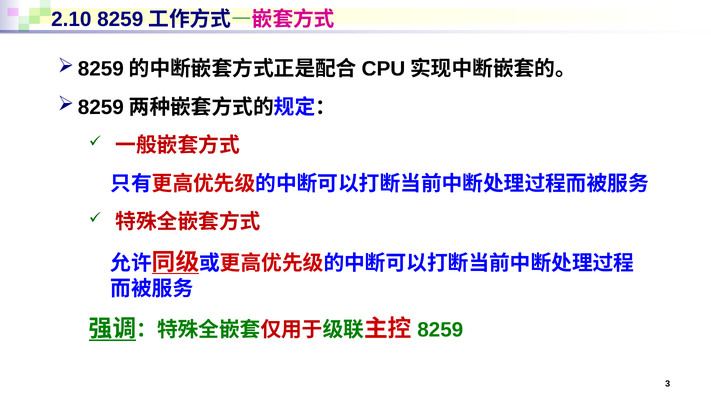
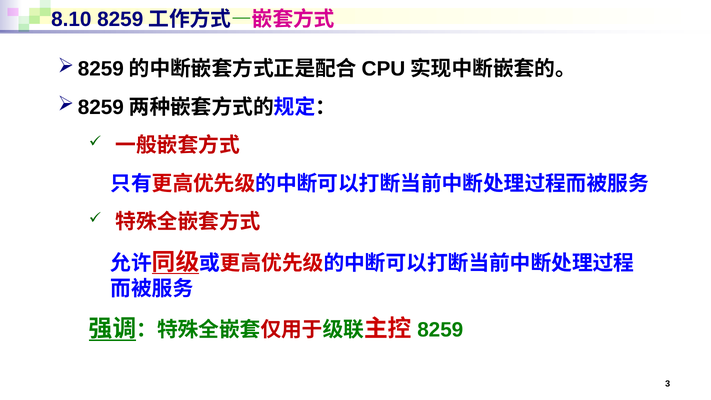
2.10: 2.10 -> 8.10 (71, 19)
